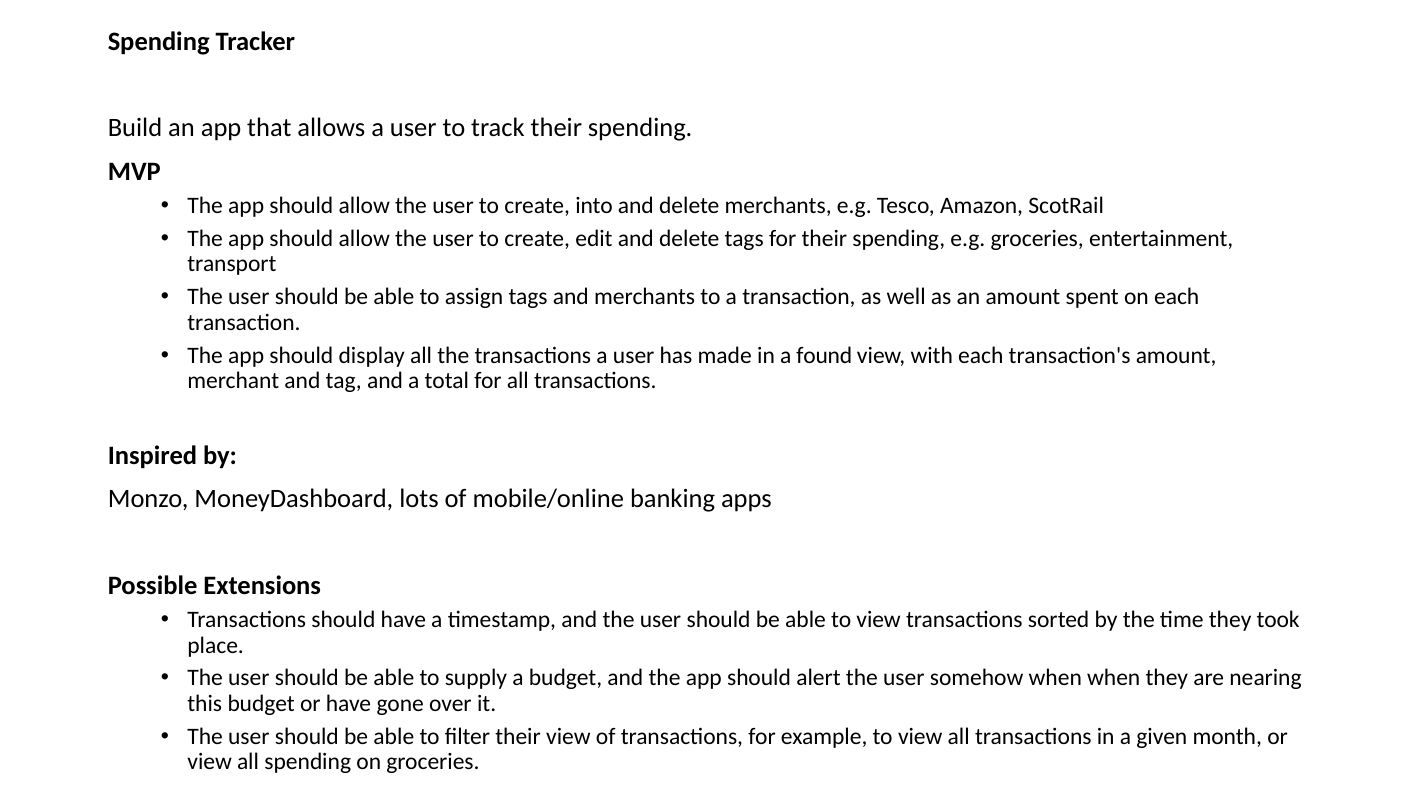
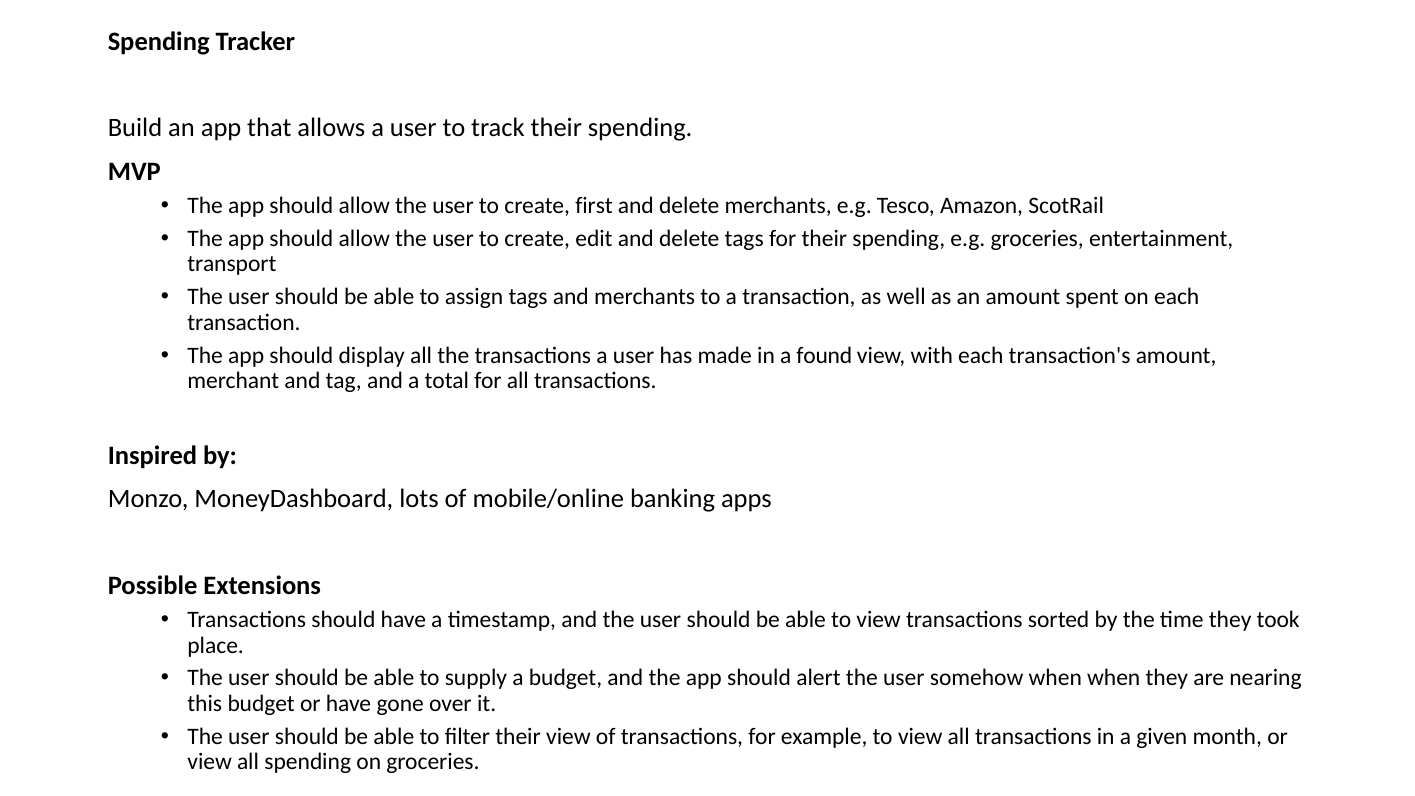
into: into -> first (594, 206)
